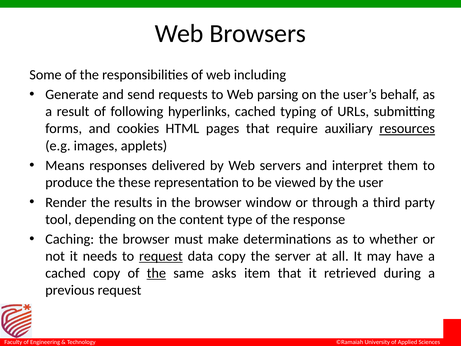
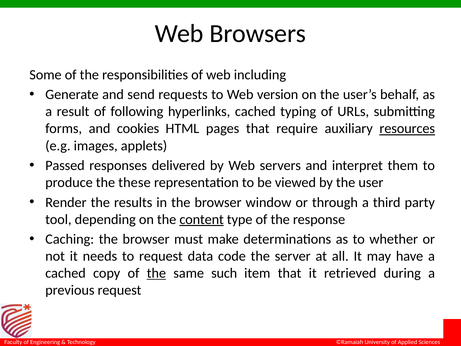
parsing: parsing -> version (278, 95)
Means: Means -> Passed (65, 165)
content underline: none -> present (202, 219)
request underline: present -> none (161, 256)
data copy: copy -> code (232, 256)
asks: asks -> such (224, 273)
